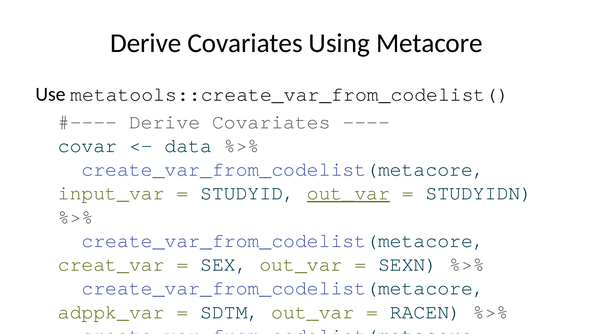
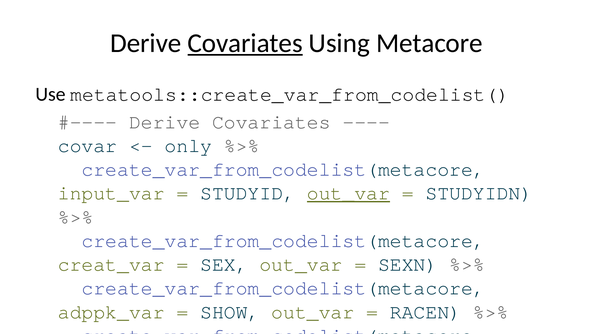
Covariates underline: none -> present (245, 43)
data: data -> only (188, 145)
SDTM: SDTM -> SHOW (230, 311)
